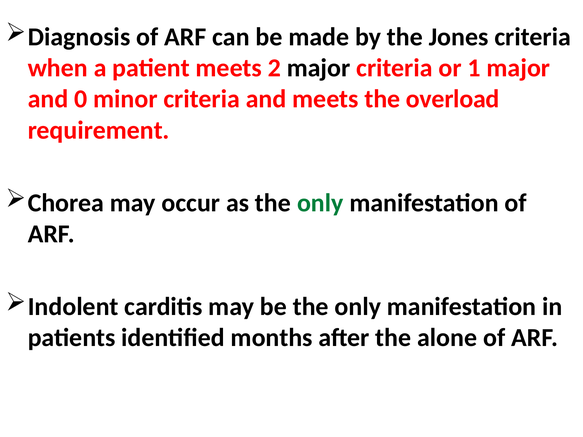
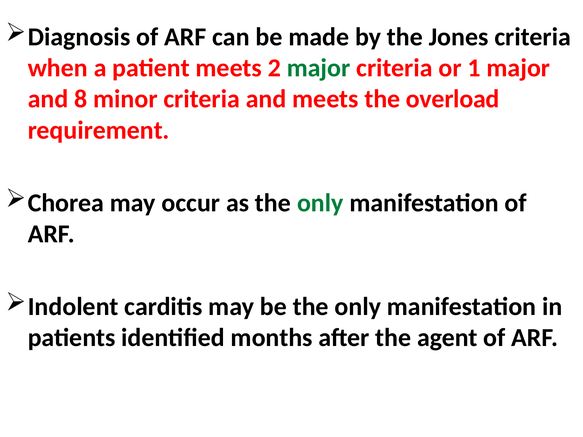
major colour: black -> green (319, 68)
0: 0 -> 8 (81, 99)
alone: alone -> agent (447, 338)
